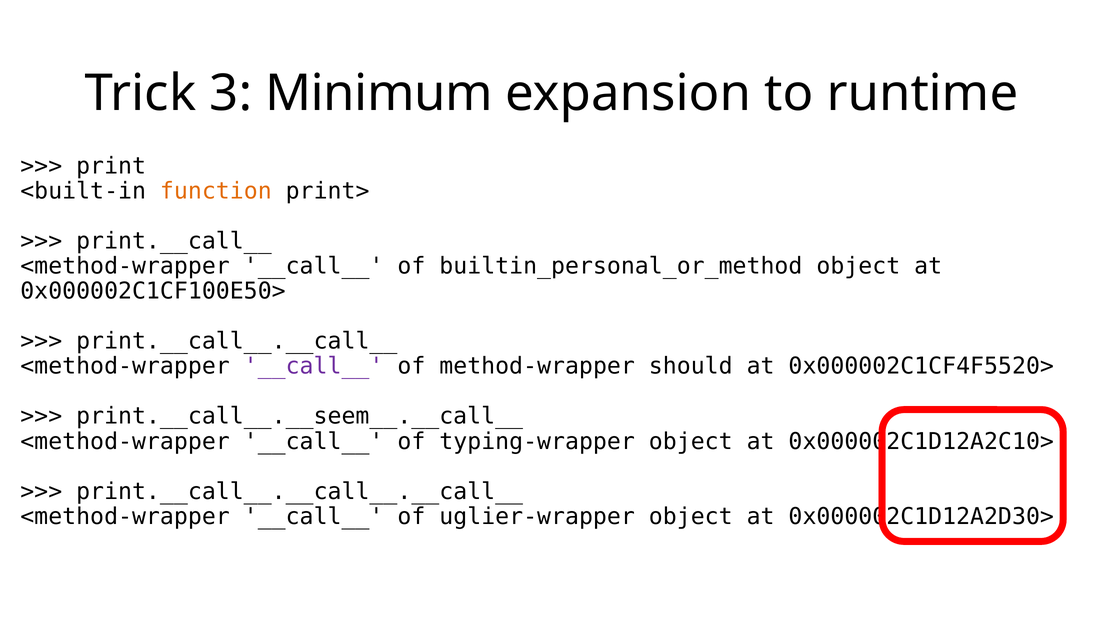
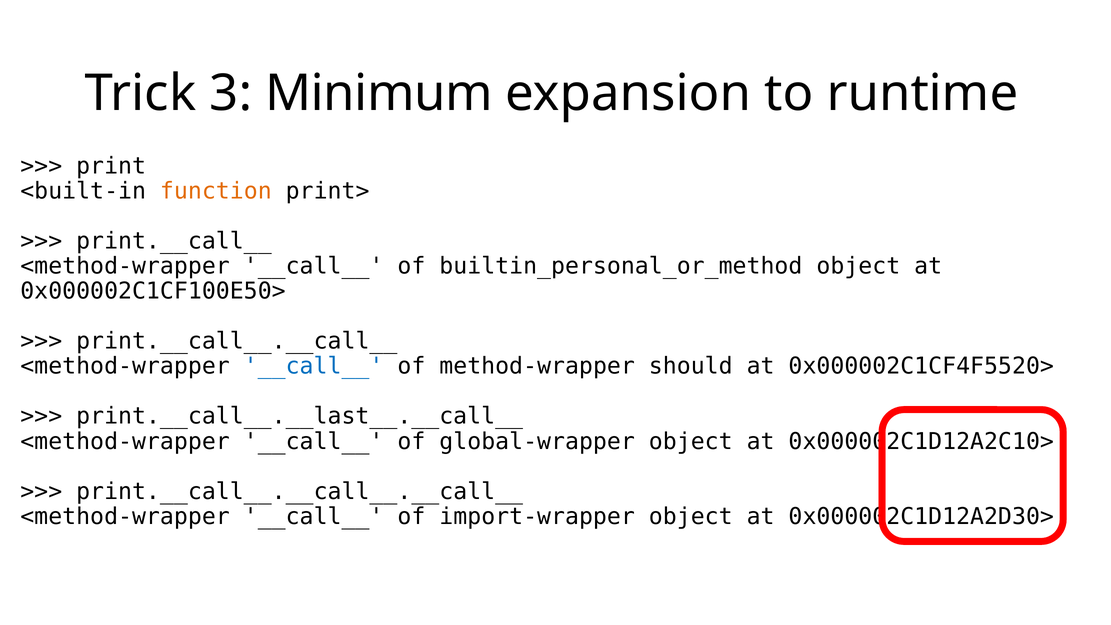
__call__ colour: purple -> blue (314, 366)
print.__call__.__seem__.__call__: print.__call__.__seem__.__call__ -> print.__call__.__last__.__call__ (300, 416)
typing-wrapper: typing-wrapper -> global-wrapper (537, 441)
uglier-wrapper: uglier-wrapper -> import-wrapper (537, 516)
